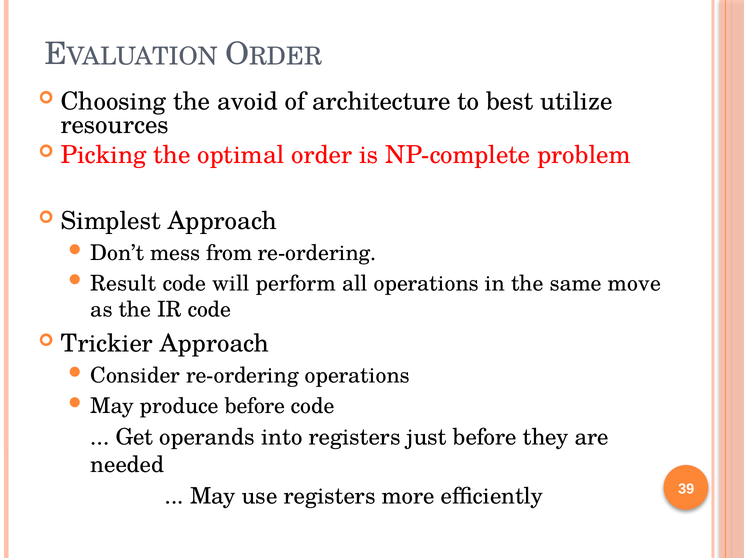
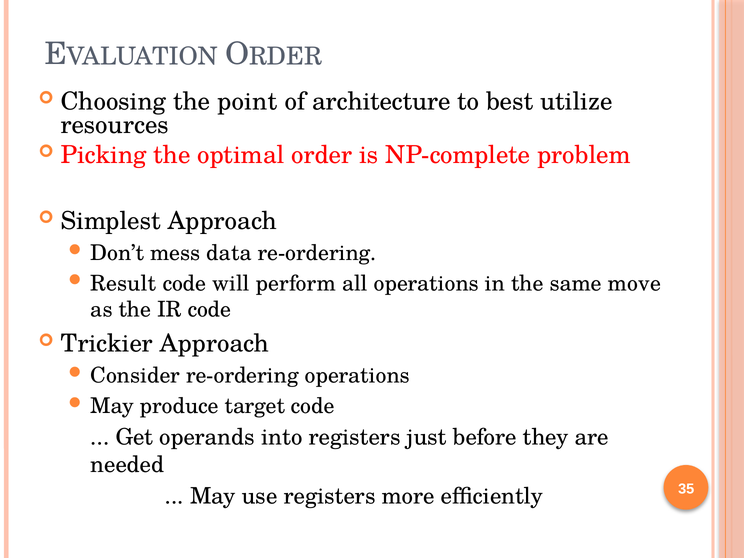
avoid: avoid -> point (247, 101)
from: from -> data (229, 253)
produce before: before -> target (255, 406)
39: 39 -> 35 (686, 489)
